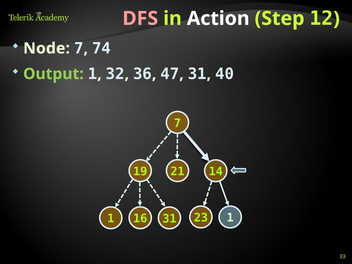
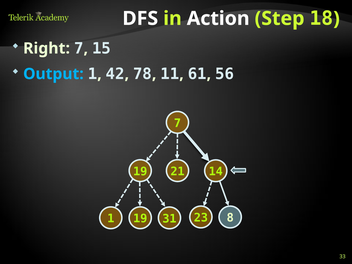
DFS colour: pink -> white (140, 18)
12: 12 -> 18 (321, 18)
Node: Node -> Right (47, 48)
74: 74 -> 15 (101, 48)
Output colour: light green -> light blue (53, 74)
32: 32 -> 42 (115, 74)
36: 36 -> 78 (142, 74)
47: 47 -> 11 (170, 74)
31: 31 -> 61 (197, 74)
40: 40 -> 56 (225, 74)
23 1: 1 -> 8 (230, 218)
1 16: 16 -> 19 (140, 219)
